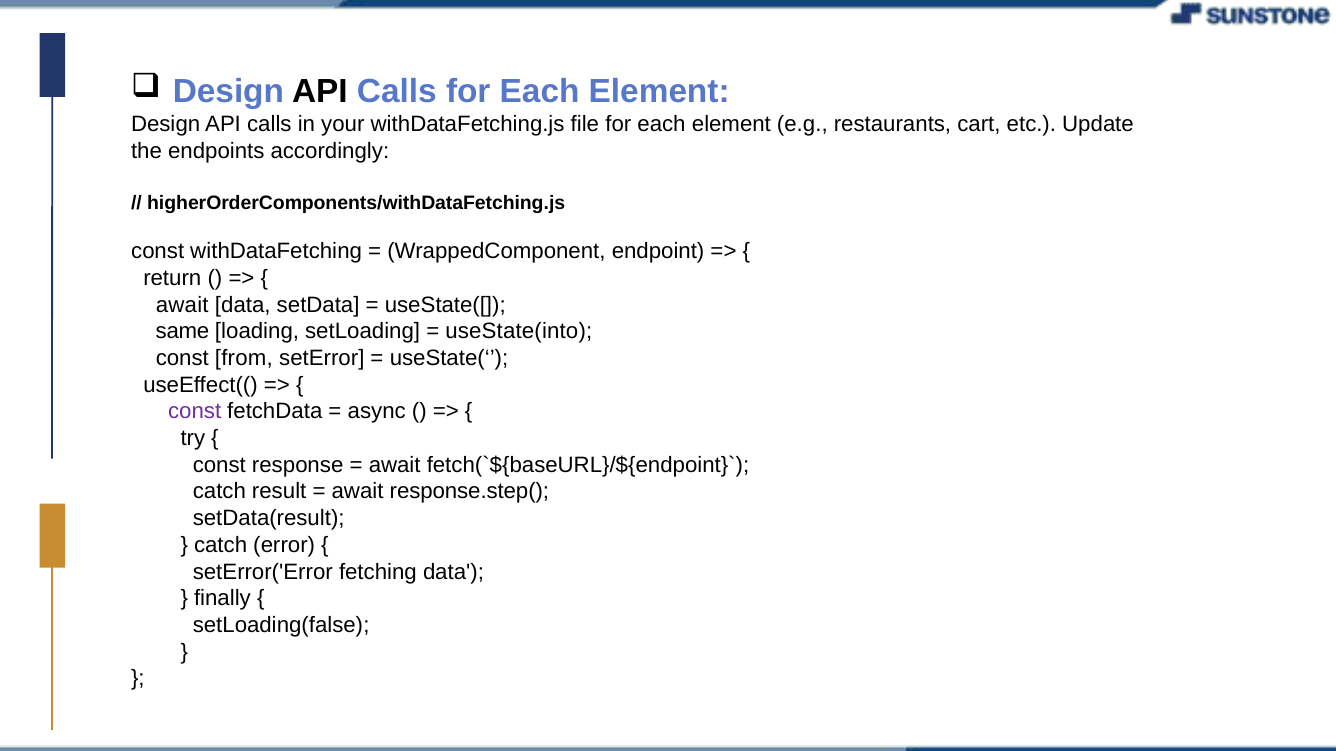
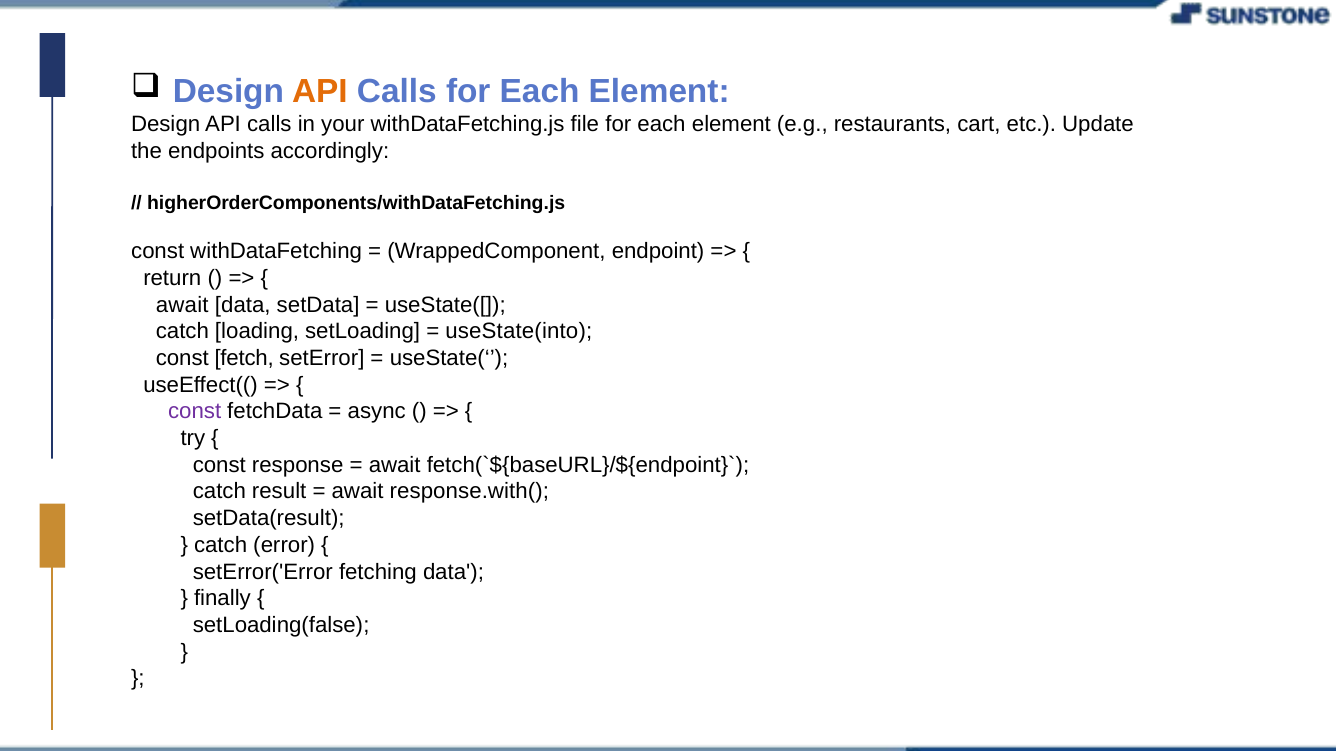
API colour: black -> orange (320, 92)
same: same -> catch (182, 332)
from: from -> fetch (244, 358)
response.step(: response.step( -> response.with( (469, 492)
